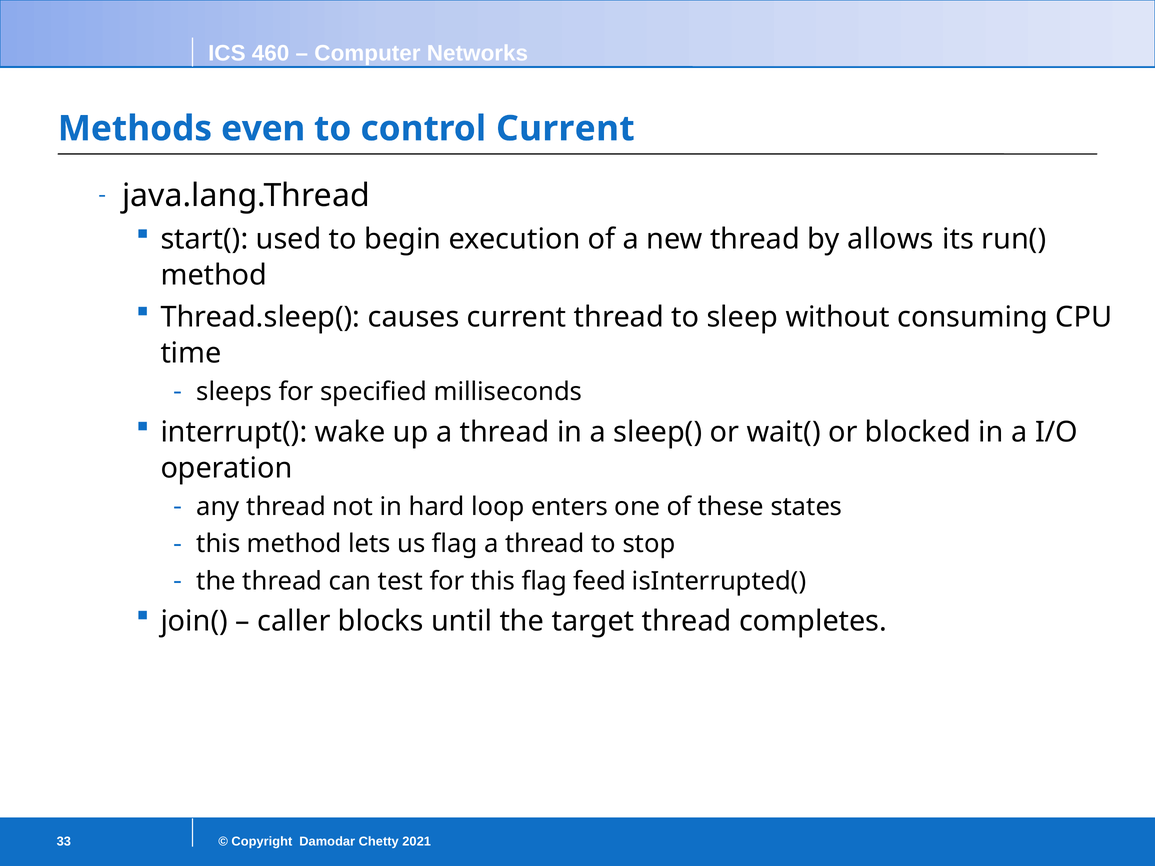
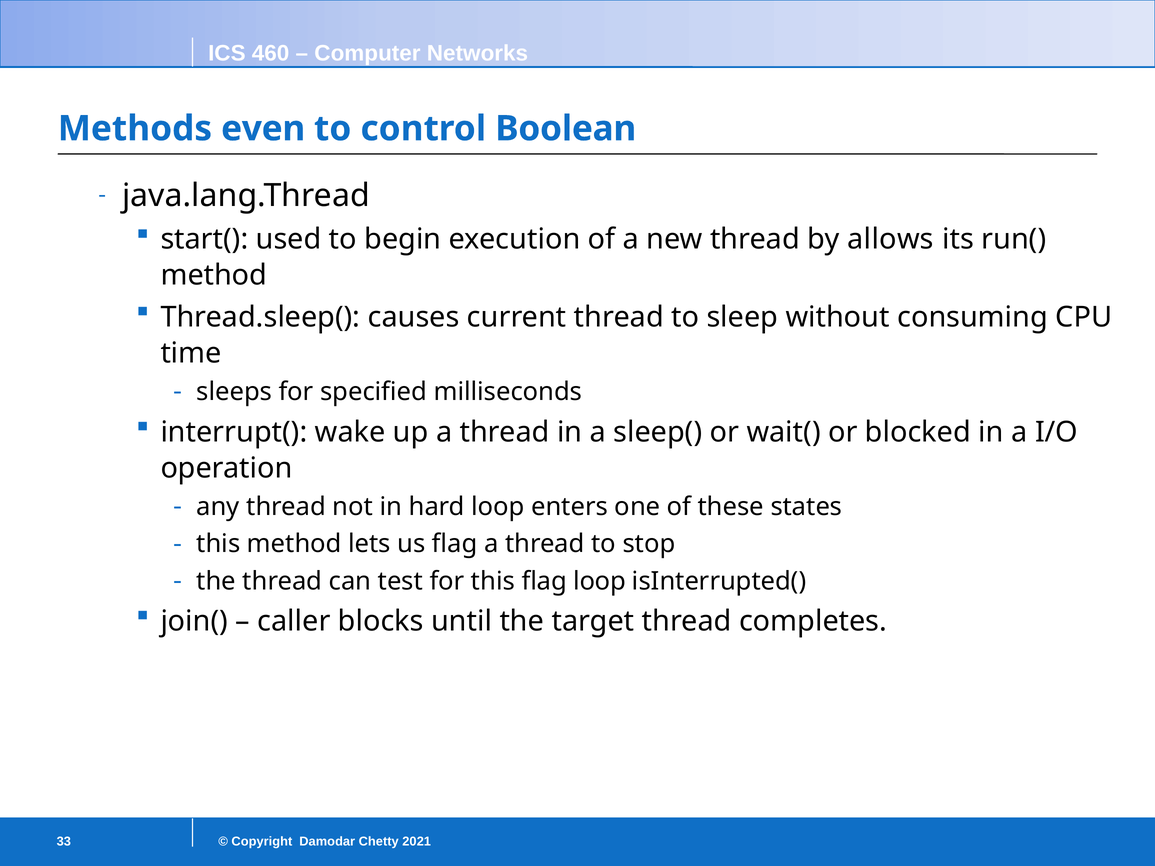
control Current: Current -> Boolean (566, 129)
flag feed: feed -> loop (600, 581)
